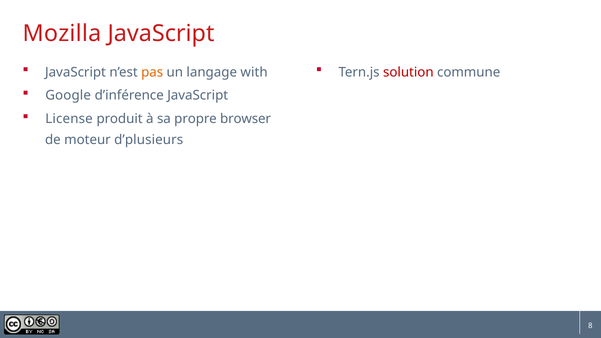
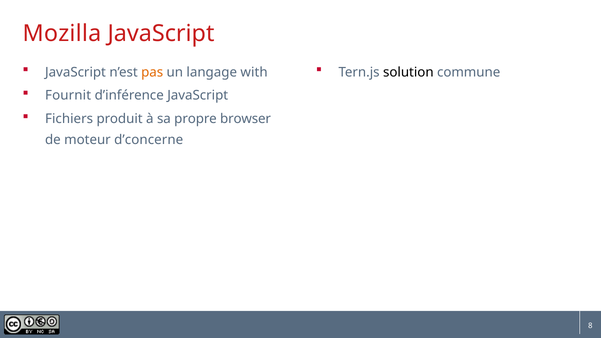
solution colour: red -> black (408, 72)
Google: Google -> Fournit (68, 96)
License: License -> Fichiers (69, 119)
d’plusieurs: d’plusieurs -> d’concerne (149, 140)
